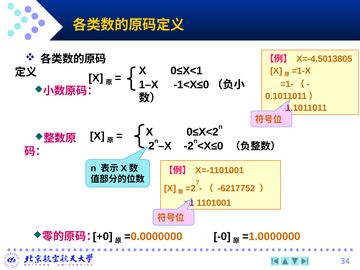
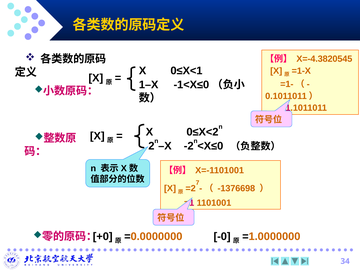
X=-4.5013805: X=-4.5013805 -> X=-4.3820545 (324, 59)
-6217752: -6217752 -> -1376698 (236, 188)
